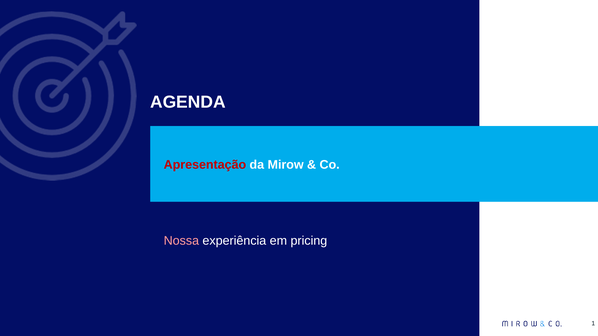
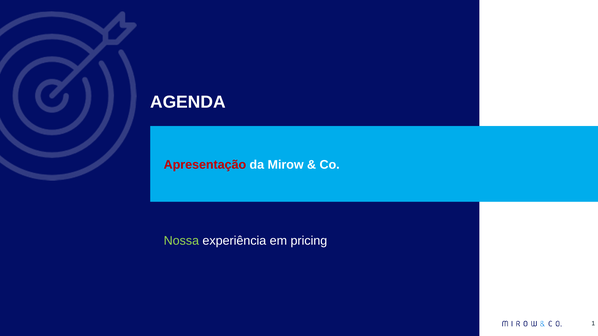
Nossa colour: pink -> light green (181, 241)
